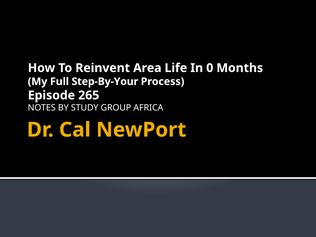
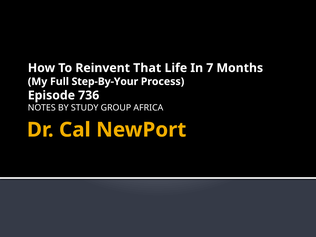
Area: Area -> That (147, 68)
0: 0 -> 7 (210, 68)
265: 265 -> 736 (89, 95)
